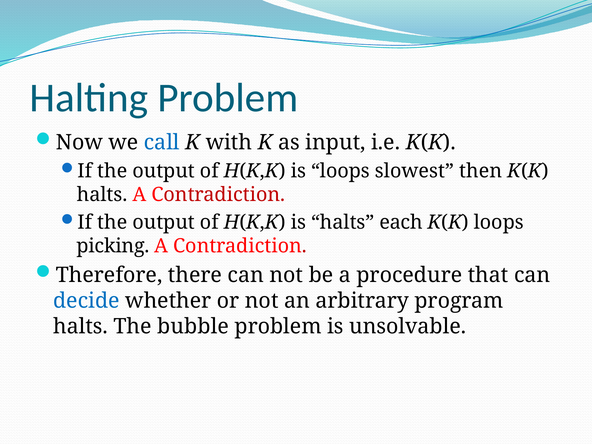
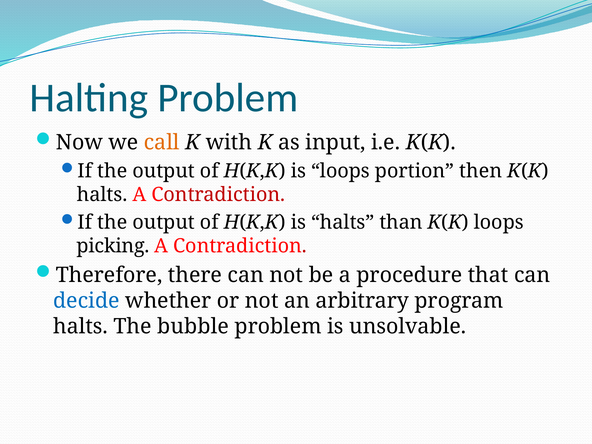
call colour: blue -> orange (162, 143)
slowest: slowest -> portion (415, 171)
each: each -> than (401, 222)
